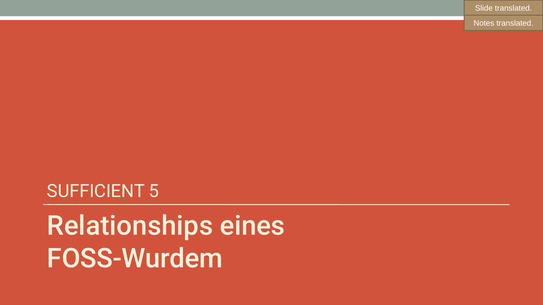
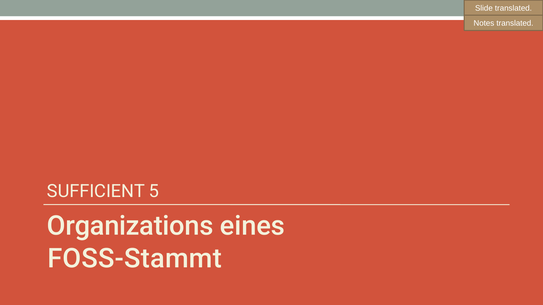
Relationships: Relationships -> Organizations (130, 226)
FOSS-Wurdem: FOSS-Wurdem -> FOSS-Stammt (135, 259)
